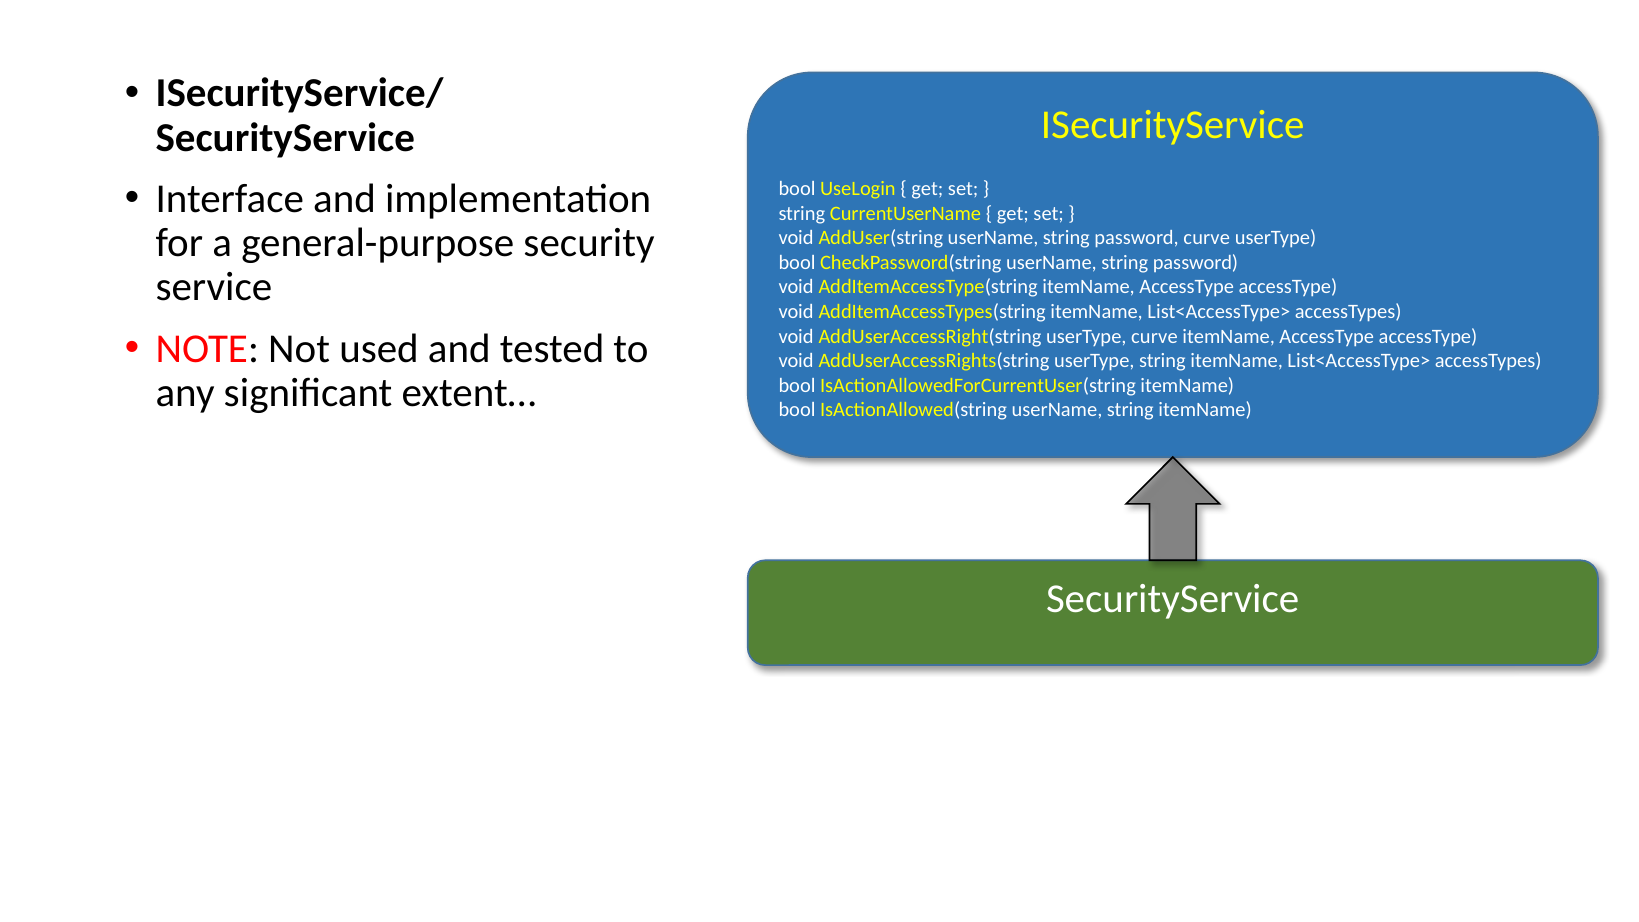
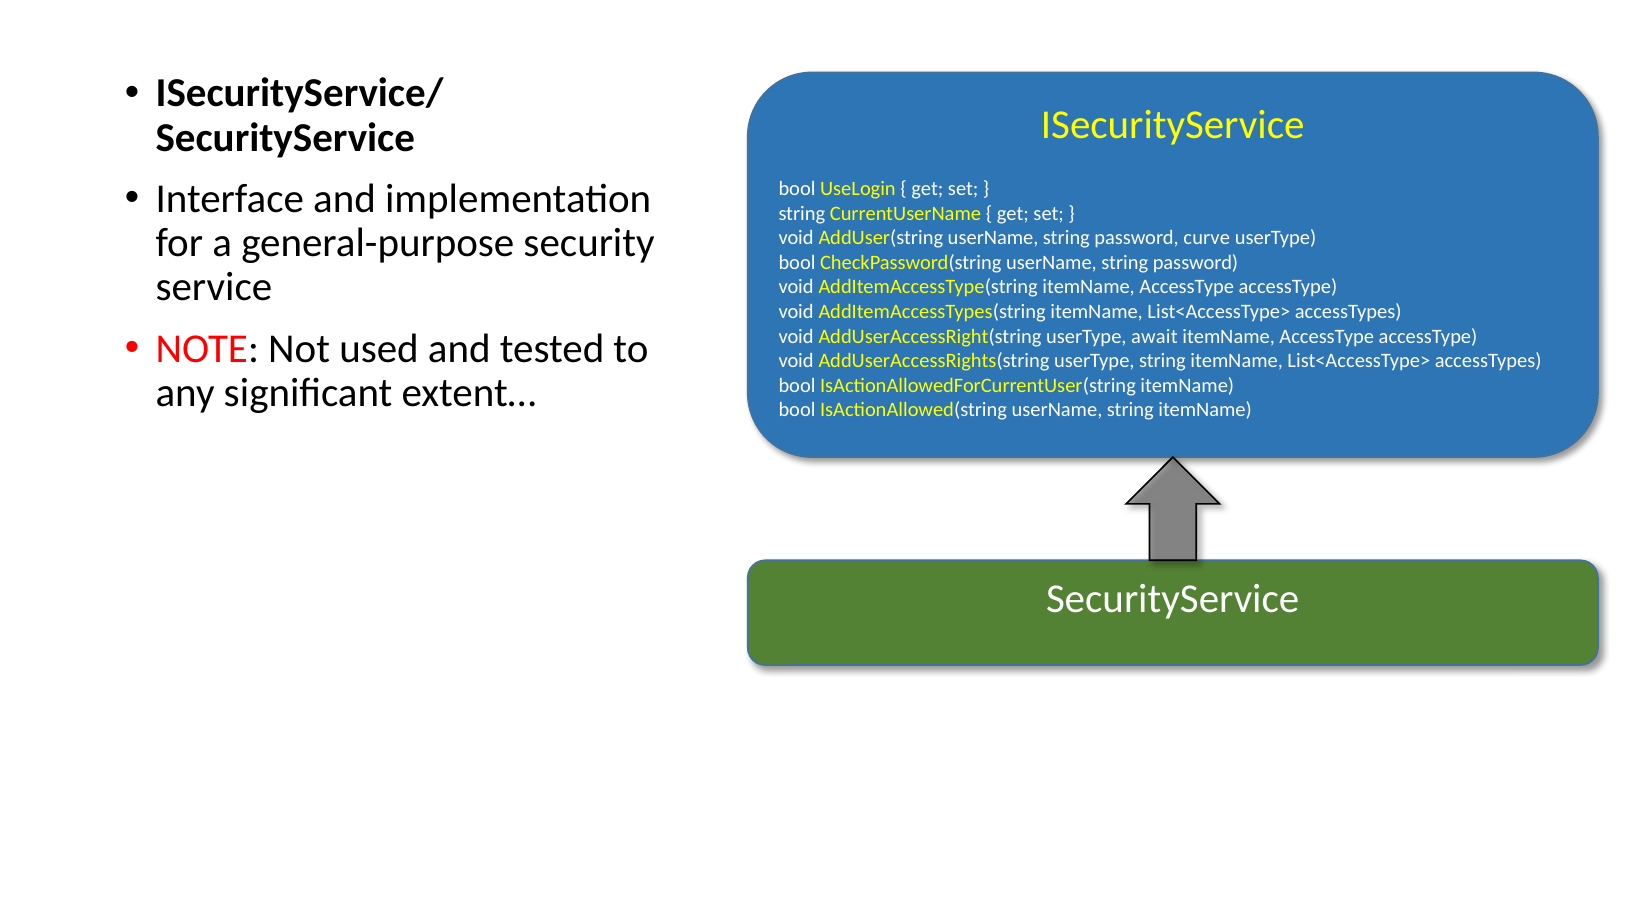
userType curve: curve -> await (1154, 336)
